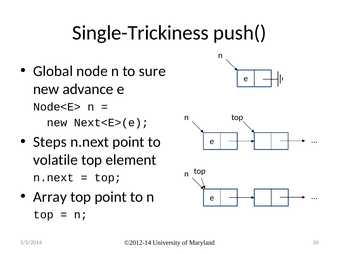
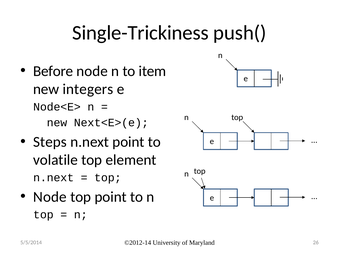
Global: Global -> Before (53, 71)
sure: sure -> item (152, 71)
advance: advance -> integers (88, 89)
Array: Array -> Node (50, 197)
